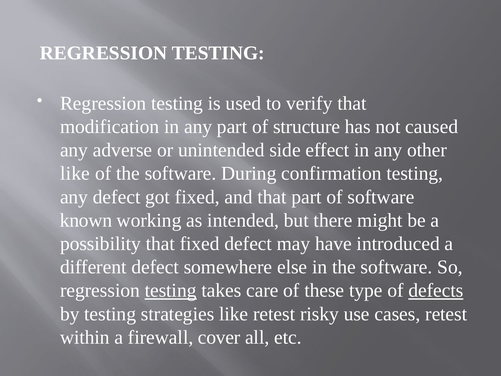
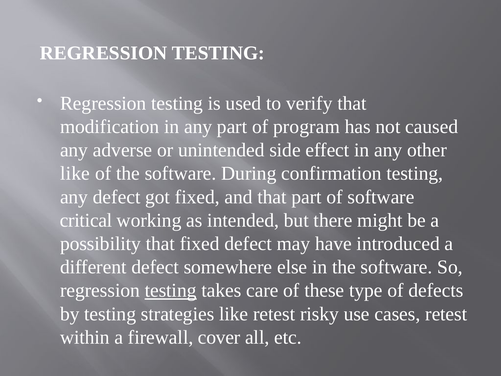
structure: structure -> program (306, 127)
known: known -> critical (86, 220)
defects underline: present -> none (436, 290)
